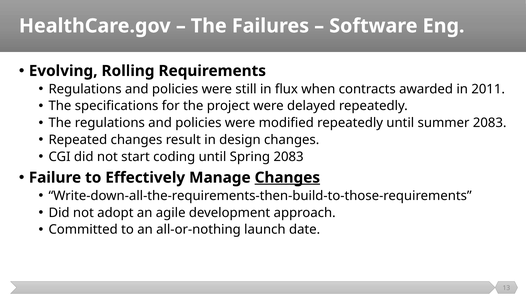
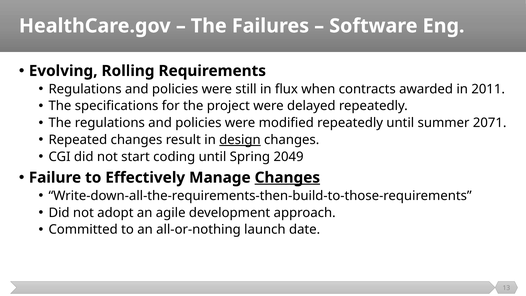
summer 2083: 2083 -> 2071 (490, 123)
design underline: none -> present (240, 140)
Spring 2083: 2083 -> 2049 (289, 157)
